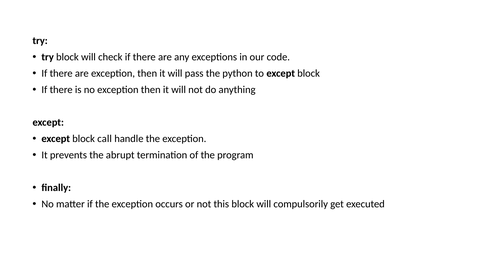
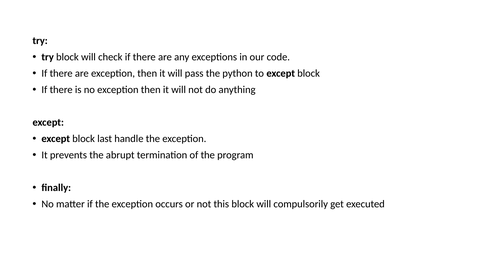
call: call -> last (105, 139)
